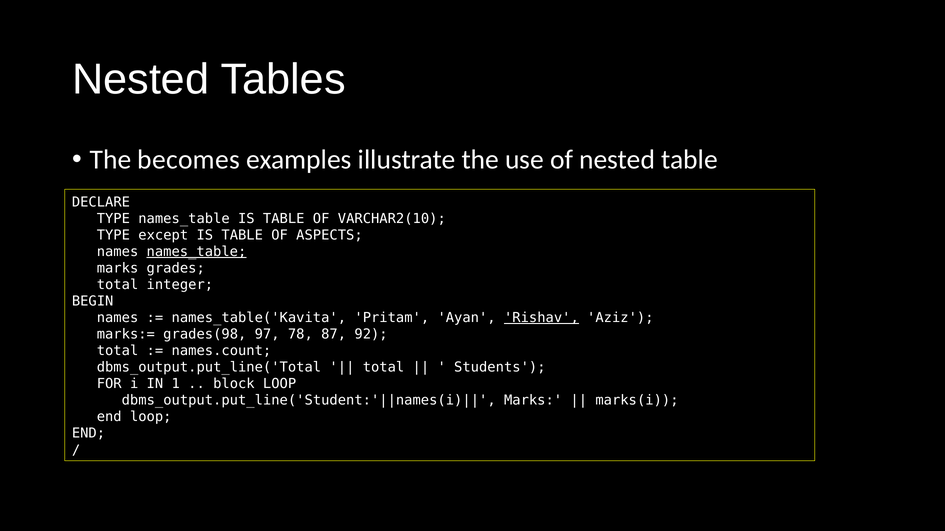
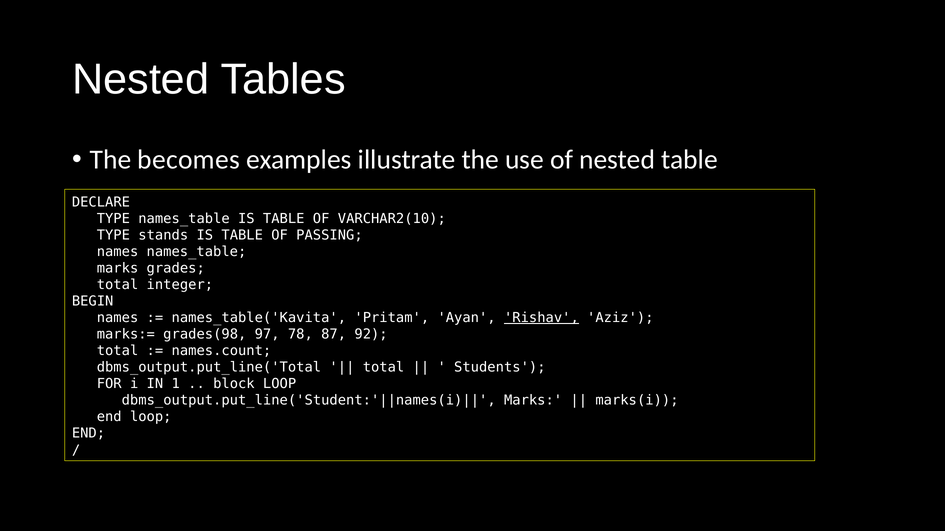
except: except -> stands (163, 235)
ASPECTS: ASPECTS -> PASSING (329, 235)
names_table underline: present -> none (196, 252)
